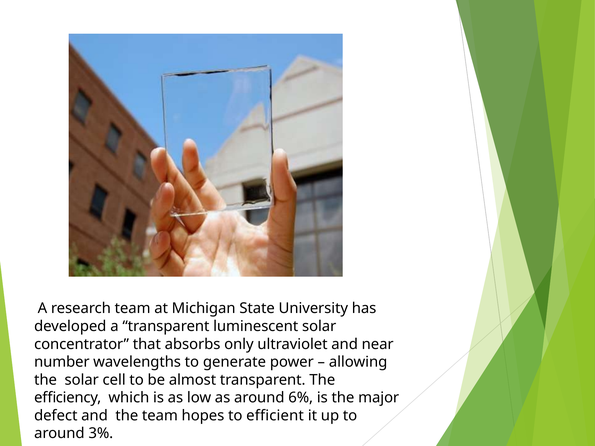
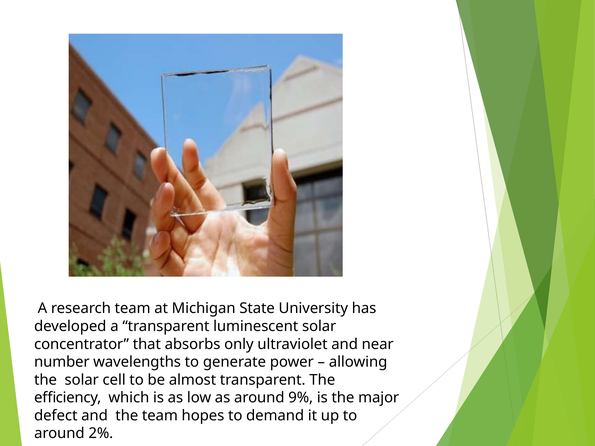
6%: 6% -> 9% (301, 398)
efficient: efficient -> demand (275, 416)
3%: 3% -> 2% (101, 434)
